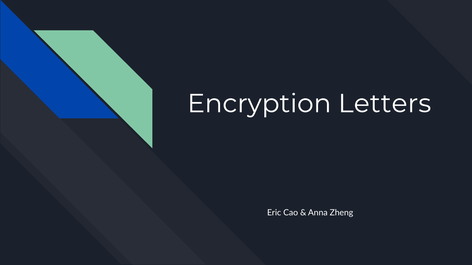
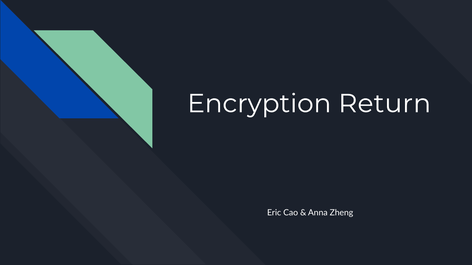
Letters: Letters -> Return (385, 104)
